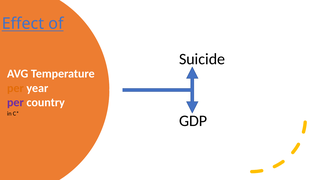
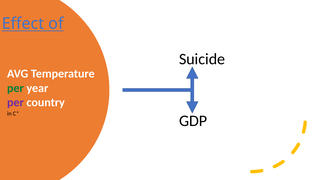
per colour: orange -> green (15, 88)
